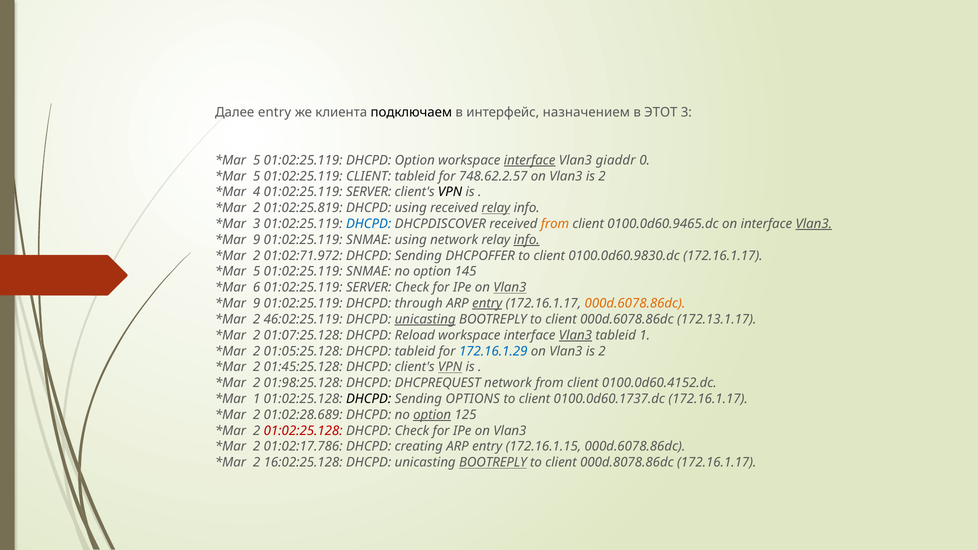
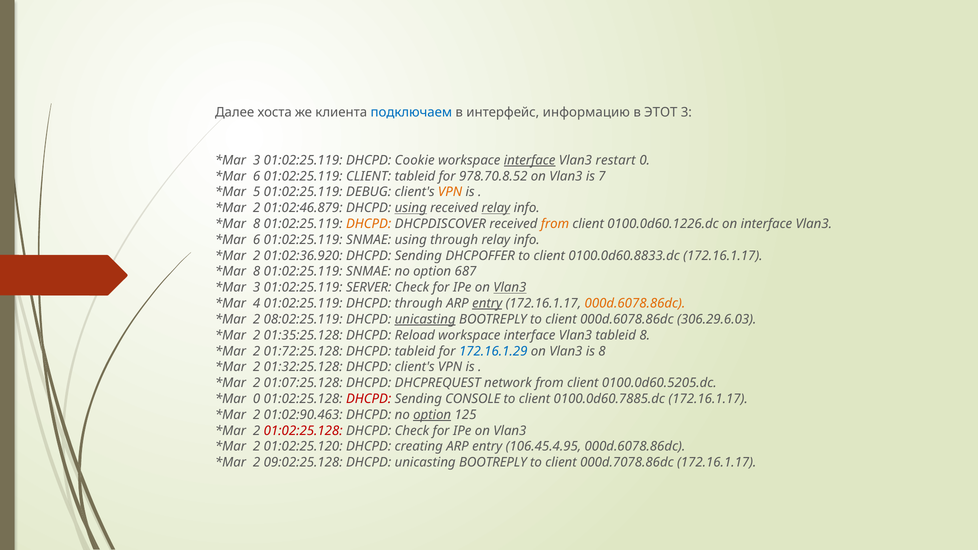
Далее entry: entry -> хоста (275, 113)
подключаем colour: black -> blue (411, 113)
назначением: назначением -> информацию (586, 113)
5: 5 -> 3 (257, 160)
DHCPD Option: Option -> Cookie (415, 160)
giaddr: giaddr -> restart (616, 160)
5: 5 -> 6 (257, 176)
748.62.2.57: 748.62.2.57 -> 978.70.8.52 (493, 176)
2: 2 -> 7 (602, 176)
4: 4 -> 5 (257, 192)
SERVER: SERVER -> DEBUG (369, 192)
VPN colour: black -> orange (450, 192)
01:02:25.819: 01:02:25.819 -> 01:02:46.879 (303, 208)
using underline: none -> present (411, 208)
3: 3 -> 8 (257, 224)
DHCPD colour: blue -> orange (369, 224)
0100.0d60.9465.dc: 0100.0d60.9465.dc -> 0100.0d60.1226.dc (663, 224)
Vlan3 underline: present -> none (814, 224)
9: 9 -> 6 (257, 240)
using network: network -> through (454, 240)
info underline: present -> none (527, 240)
01:02:71.972: 01:02:71.972 -> 01:02:36.920 (303, 256)
0100.0d60.9830.dc: 0100.0d60.9830.dc -> 0100.0d60.8833.dc (624, 256)
5: 5 -> 8 (257, 272)
145: 145 -> 687 (466, 272)
6: 6 -> 3 (257, 288)
9: 9 -> 4 (257, 303)
46:02:25.119: 46:02:25.119 -> 08:02:25.119 (303, 319)
172.13.1.17: 172.13.1.17 -> 306.29.6.03 (717, 319)
01:07:25.128: 01:07:25.128 -> 01:35:25.128 (303, 335)
Vlan3 underline: present -> none (575, 335)
tableid 1: 1 -> 8 (645, 335)
01:05:25.128: 01:05:25.128 -> 01:72:25.128 (303, 351)
2: 2 -> 8 (602, 351)
01:45:25.128: 01:45:25.128 -> 01:32:25.128 (303, 367)
VPN underline: present -> none (450, 367)
01:98:25.128: 01:98:25.128 -> 01:07:25.128 (303, 383)
0100.0d60.4152.dc: 0100.0d60.4152.dc -> 0100.0d60.5205.dc (659, 383)
1: 1 -> 0 (257, 399)
DHCPD colour: black -> red (369, 399)
OPTIONS: OPTIONS -> CONSOLE (473, 399)
0100.0d60.1737.dc: 0100.0d60.1737.dc -> 0100.0d60.7885.dc (609, 399)
01:02:28.689: 01:02:28.689 -> 01:02:90.463 (303, 415)
01:02:17.786: 01:02:17.786 -> 01:02:25.120 (303, 447)
172.16.1.15: 172.16.1.15 -> 106.45.4.95 (543, 447)
16:02:25.128: 16:02:25.128 -> 09:02:25.128 (303, 463)
BOOTREPLY underline: present -> none (493, 463)
000d.8078.86dc: 000d.8078.86dc -> 000d.7078.86dc (627, 463)
